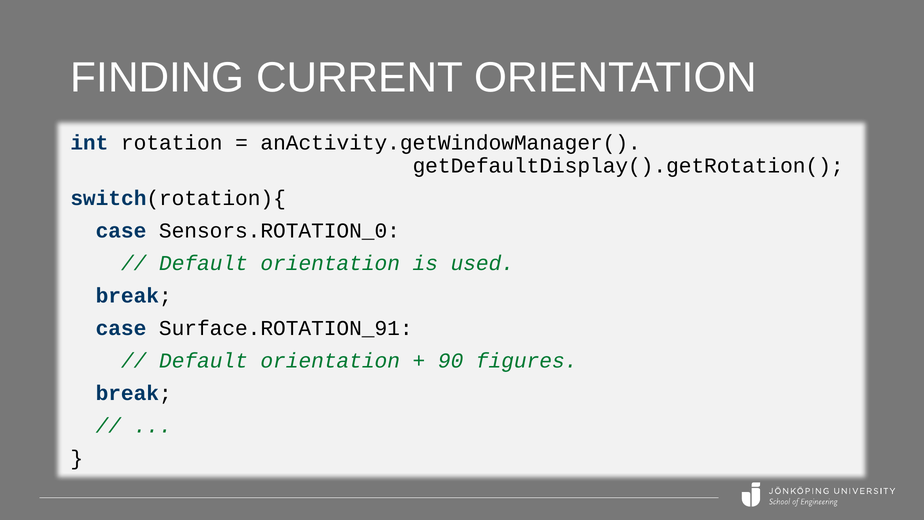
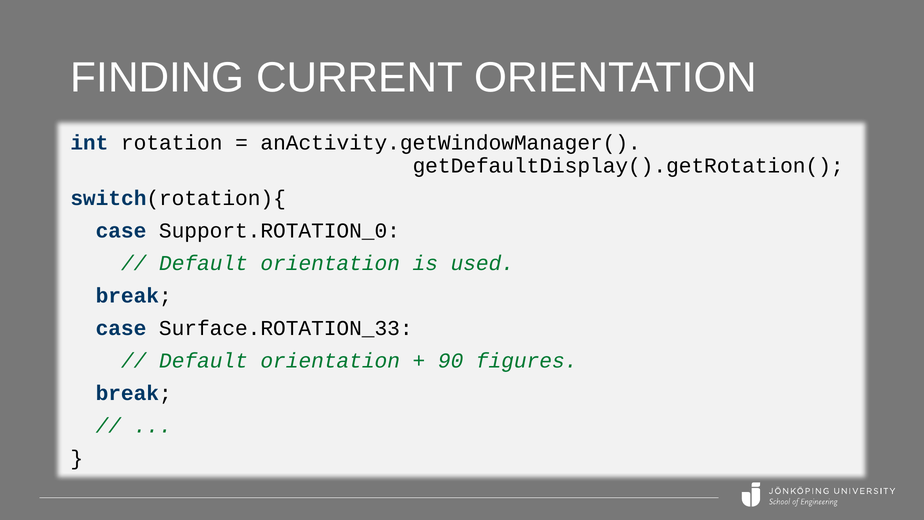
Sensors.ROTATION_0: Sensors.ROTATION_0 -> Support.ROTATION_0 (279, 231)
Surface.ROTATION_91: Surface.ROTATION_91 -> Surface.ROTATION_33 (286, 328)
